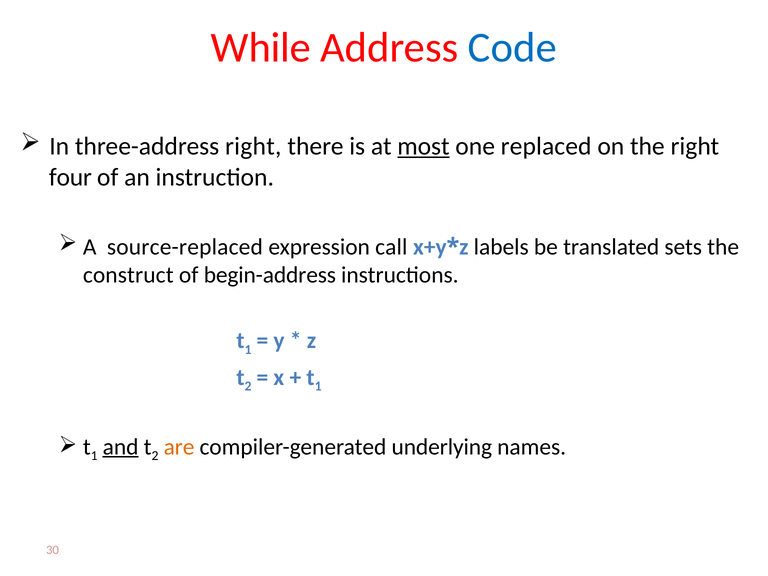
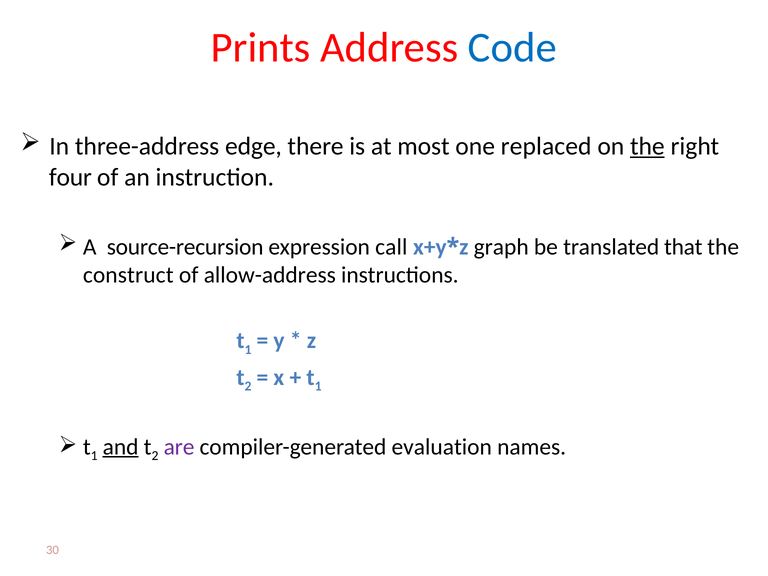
While: While -> Prints (261, 48)
three-address right: right -> edge (253, 146)
most underline: present -> none (423, 146)
the underline: none -> present (647, 146)
source-replaced: source-replaced -> source-recursion (185, 247)
labels: labels -> graph (501, 247)
sets: sets -> that (683, 247)
begin-address: begin-address -> allow-address (270, 275)
are colour: orange -> purple (179, 447)
underlying: underlying -> evaluation (442, 447)
